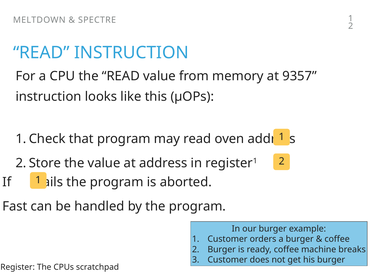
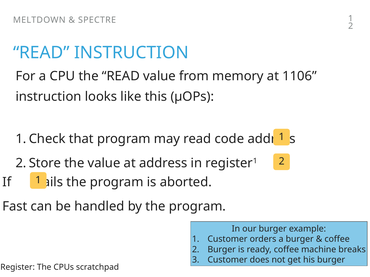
9357: 9357 -> 1106 (300, 76)
oven: oven -> code (229, 139)
